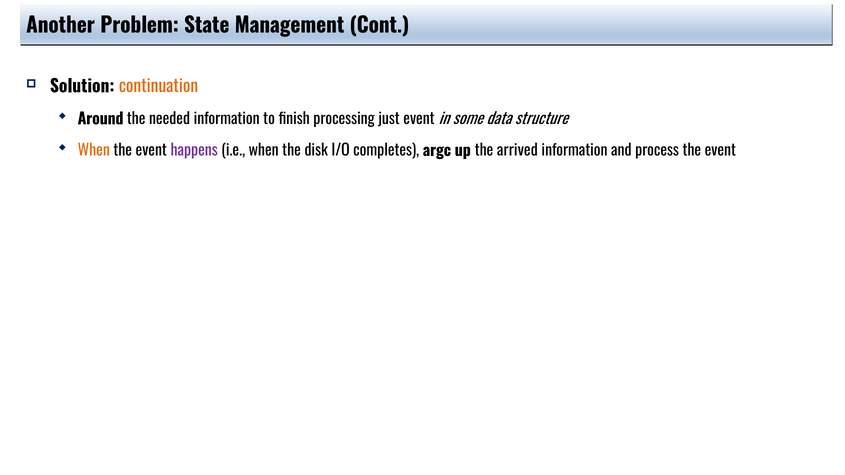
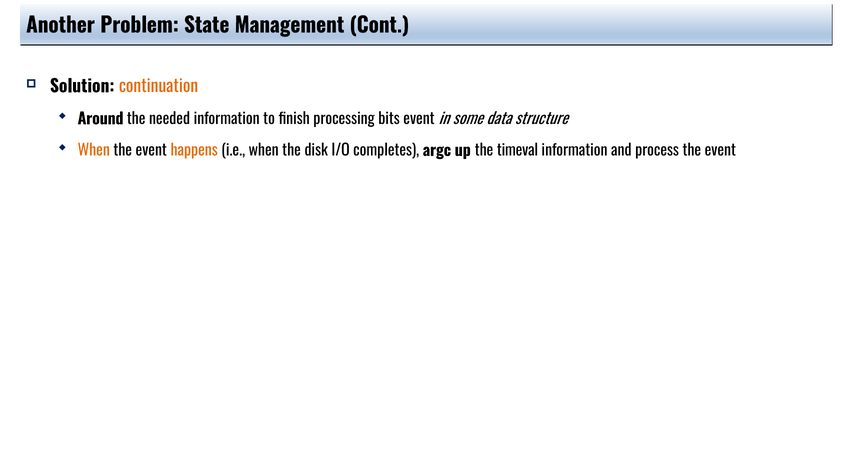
just: just -> bits (389, 119)
happens colour: purple -> orange (194, 151)
arrived: arrived -> timeval (518, 151)
